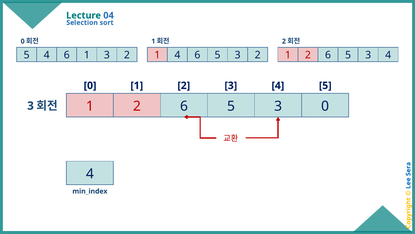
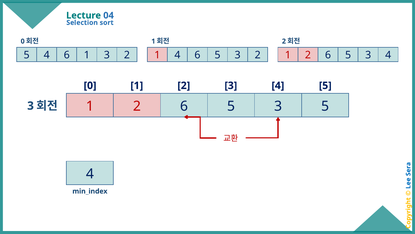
3 0: 0 -> 5 (325, 106)
